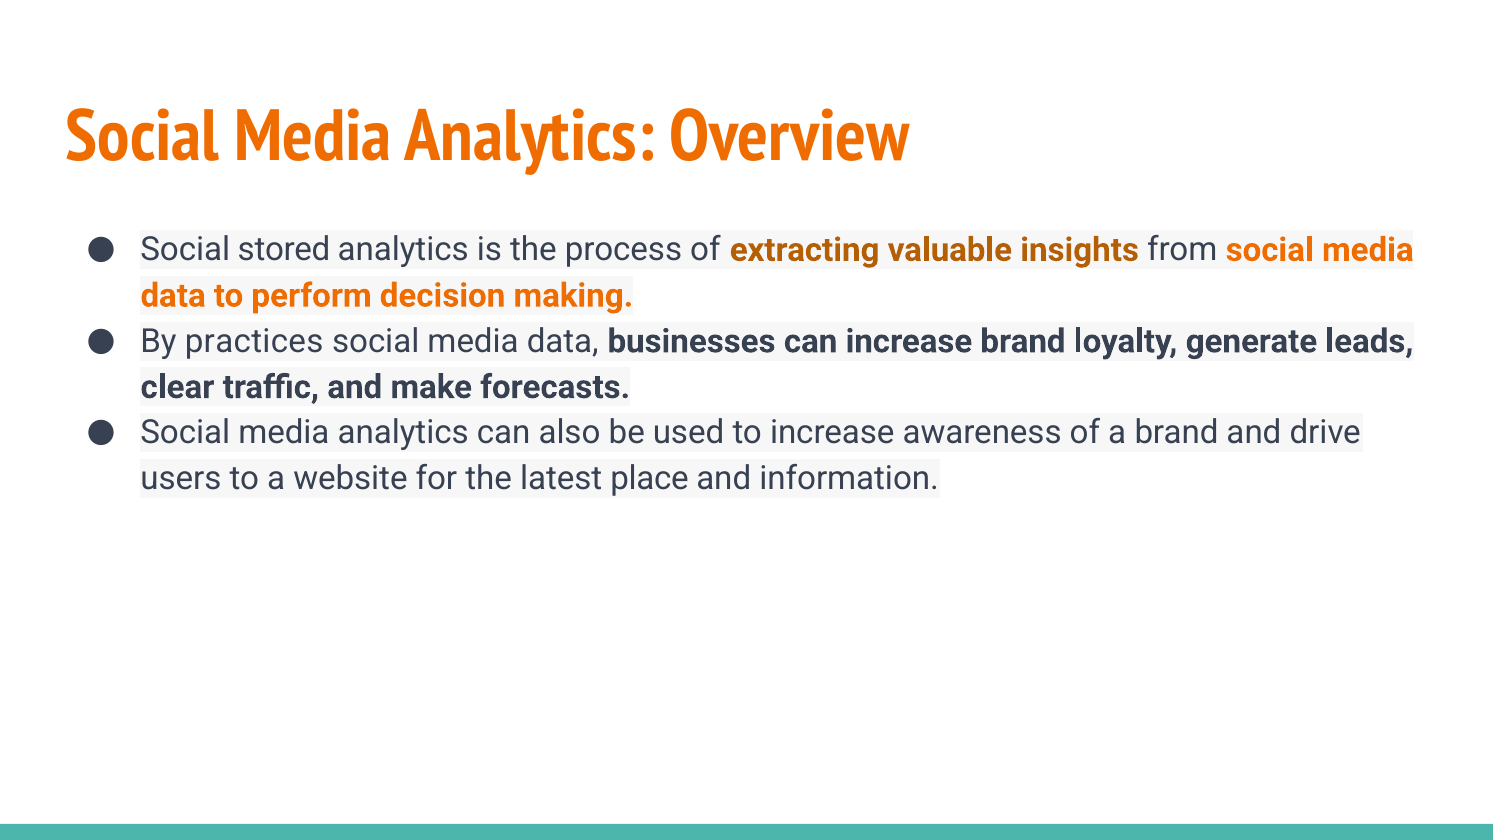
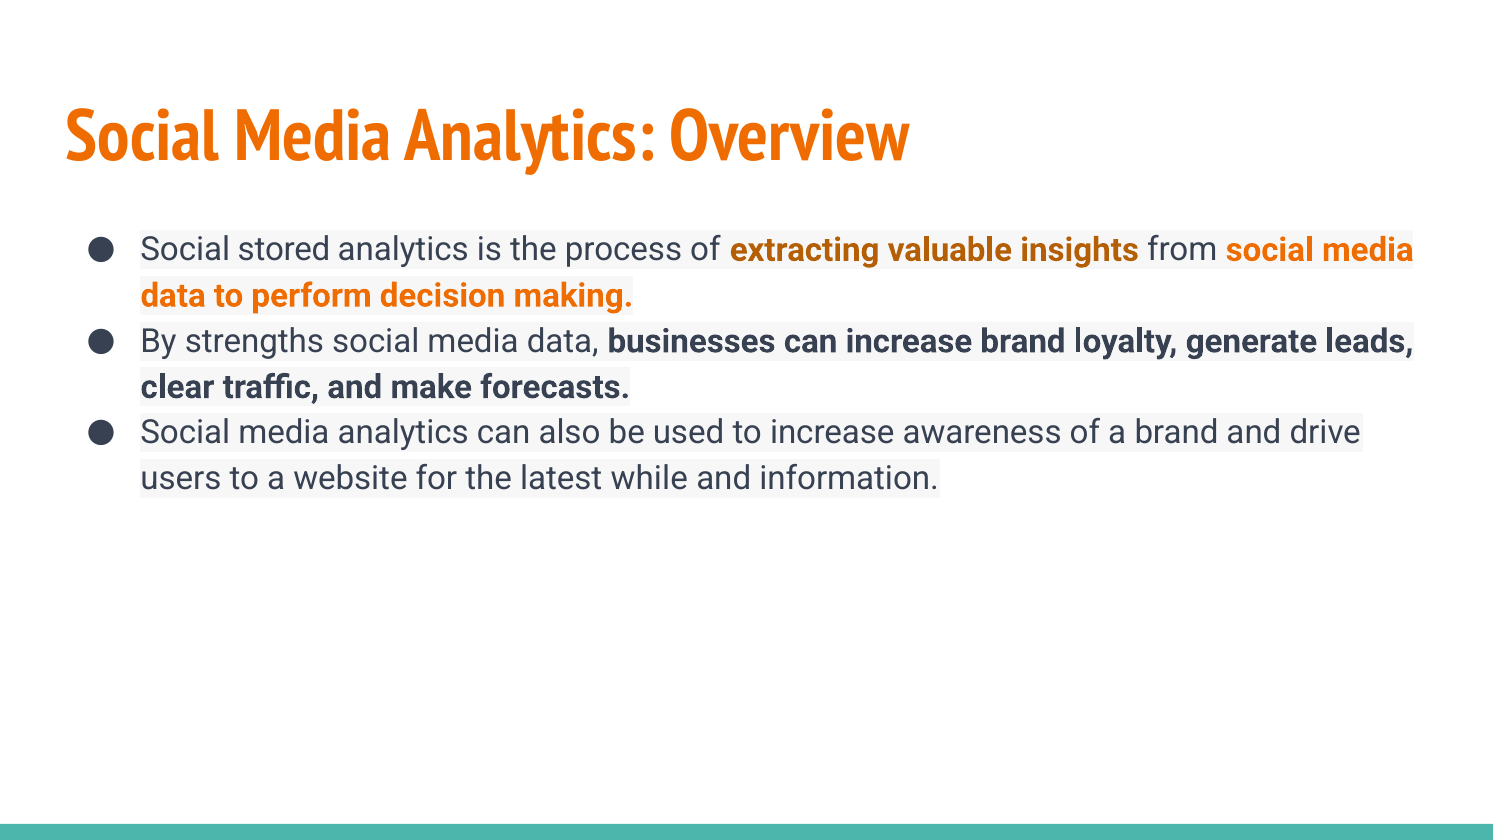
practices: practices -> strengths (254, 341)
place: place -> while (649, 479)
